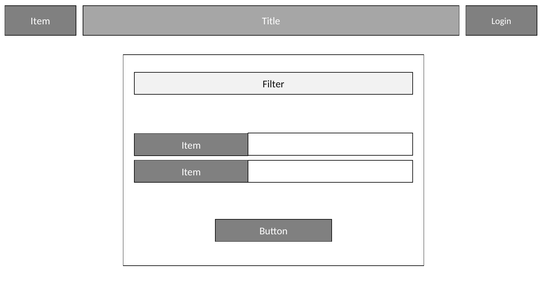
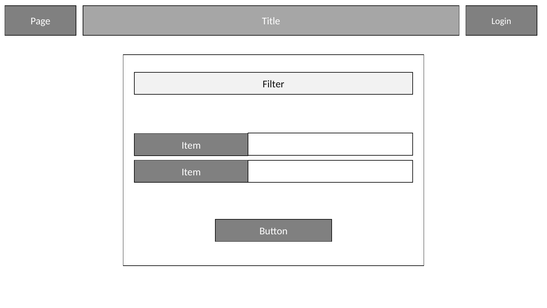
Item: Item -> Page (40, 21)
